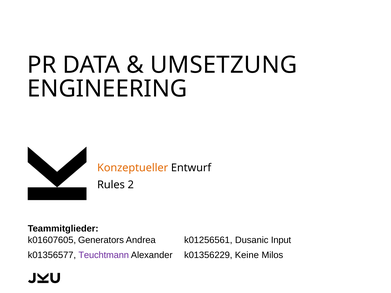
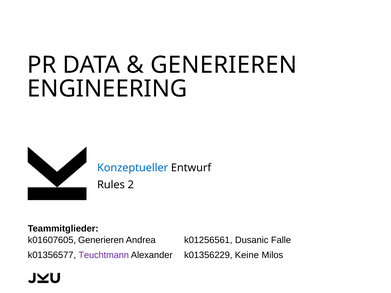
UMSETZUNG: UMSETZUNG -> GENERIEREN (224, 65)
Konzeptueller colour: orange -> blue (133, 168)
k01607605 Generators: Generators -> Generieren (101, 240)
Input: Input -> Falle (281, 240)
